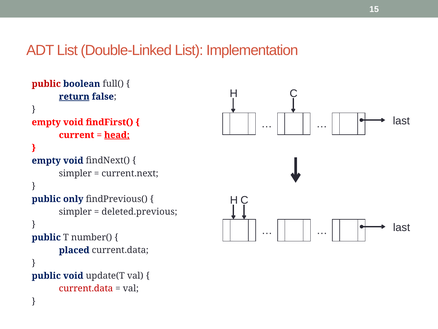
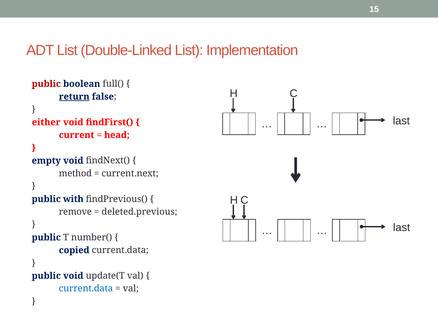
empty: empty -> either (46, 122)
head underline: present -> none (117, 135)
simpler: simpler -> method (75, 173)
only: only -> with (73, 199)
simpler: simpler -> remove (75, 211)
placed: placed -> copied (74, 250)
current.data colour: red -> blue (86, 288)
